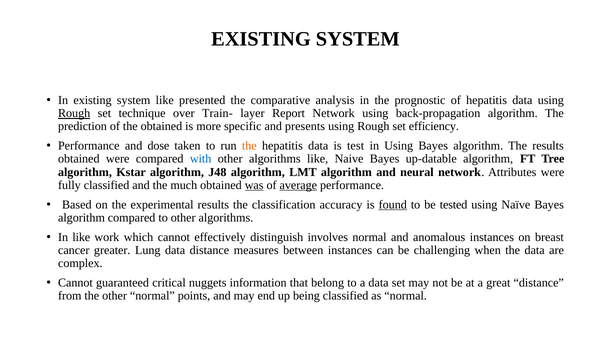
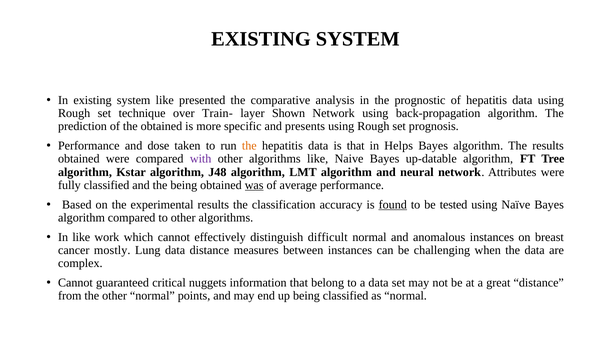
Rough underline: present -> none (74, 113)
Report: Report -> Shown (289, 113)
efficiency: efficiency -> prognosis (434, 126)
is test: test -> that (356, 146)
in Using: Using -> Helps (399, 146)
with colour: blue -> purple (201, 159)
the much: much -> being (184, 185)
average underline: present -> none (298, 185)
involves: involves -> difficult (328, 237)
greater: greater -> mostly (112, 250)
